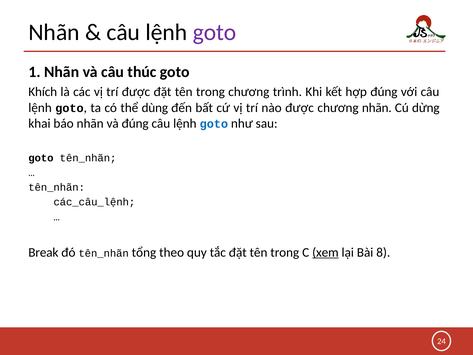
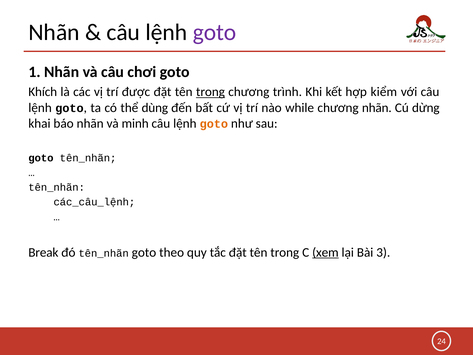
thúc: thúc -> chơi (142, 72)
trong underline: none -> present (210, 92)
hợp đúng: đúng -> kiểm (384, 92)
nào được: được -> while (300, 108)
và đúng: đúng -> minh (135, 123)
goto colour: blue -> orange (214, 124)
tên_nhãn tổng: tổng -> goto (144, 252)
8: 8 -> 3 (383, 252)
